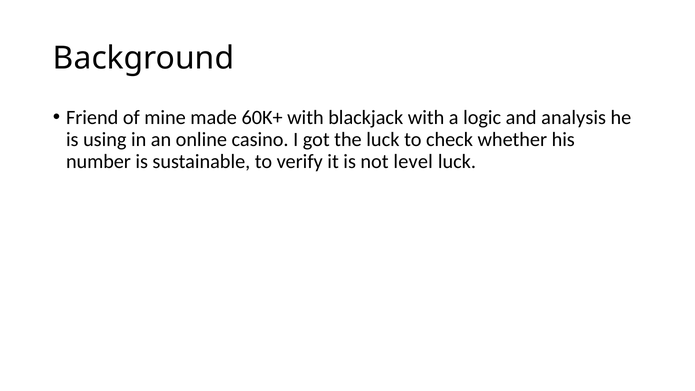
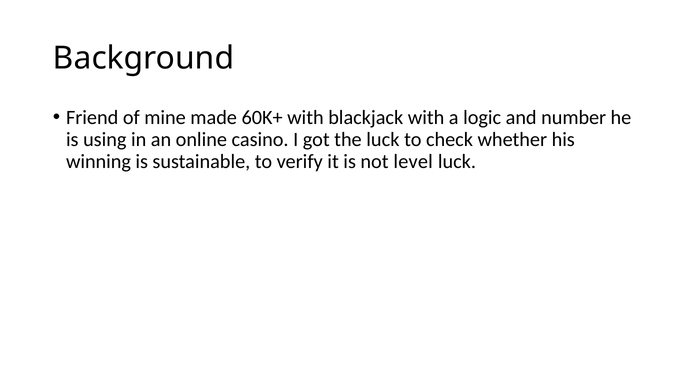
analysis: analysis -> number (574, 118)
number: number -> winning (98, 161)
